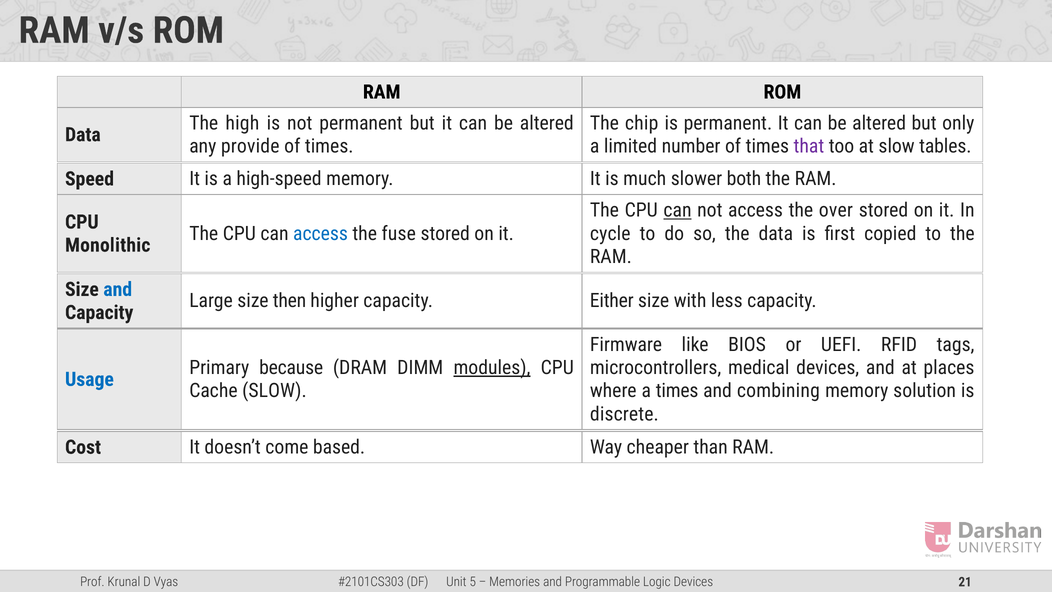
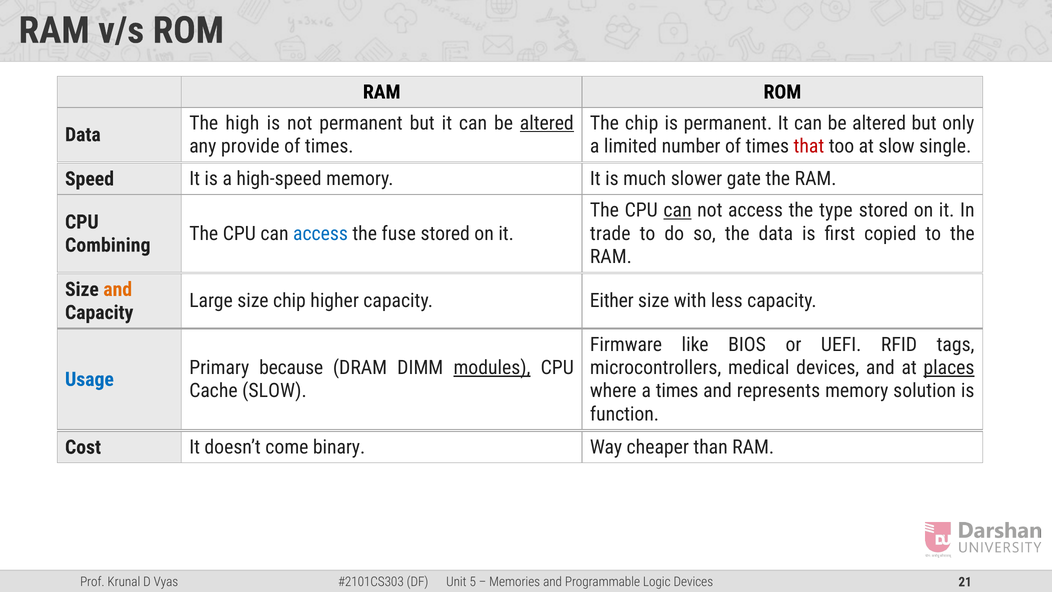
altered underline: none -> present (547, 123)
that colour: purple -> red (809, 146)
tables: tables -> single (945, 146)
both: both -> gate (744, 179)
over: over -> type (836, 210)
cycle: cycle -> trade (610, 234)
Monolithic: Monolithic -> Combining (108, 245)
and colour: blue -> orange (118, 289)
size then: then -> chip (289, 301)
places underline: none -> present (949, 368)
combining: combining -> represents (778, 391)
discrete: discrete -> function (624, 414)
based: based -> binary (339, 447)
